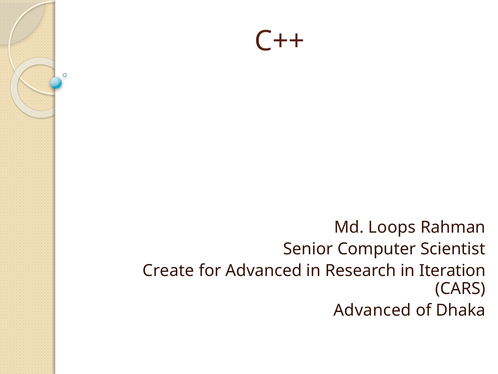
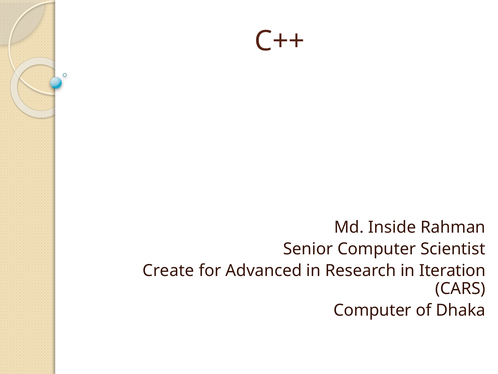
Loops: Loops -> Inside (392, 227)
Advanced: Advanced -> Computer (372, 310)
